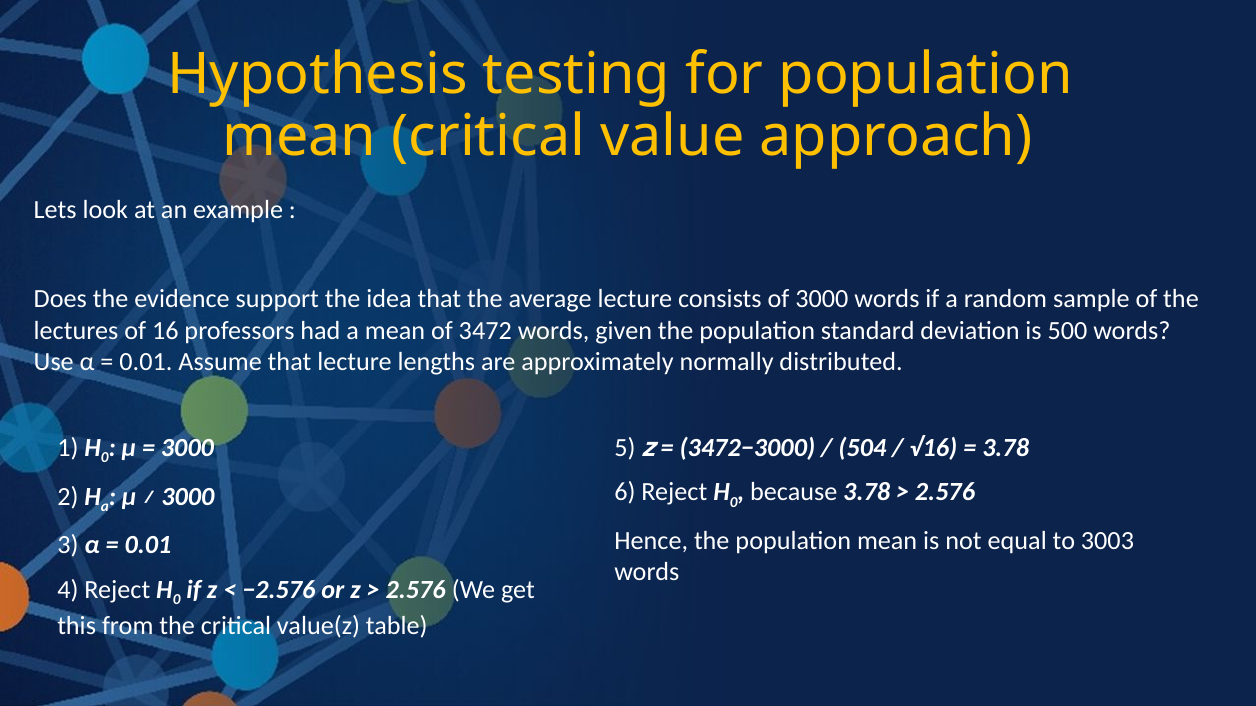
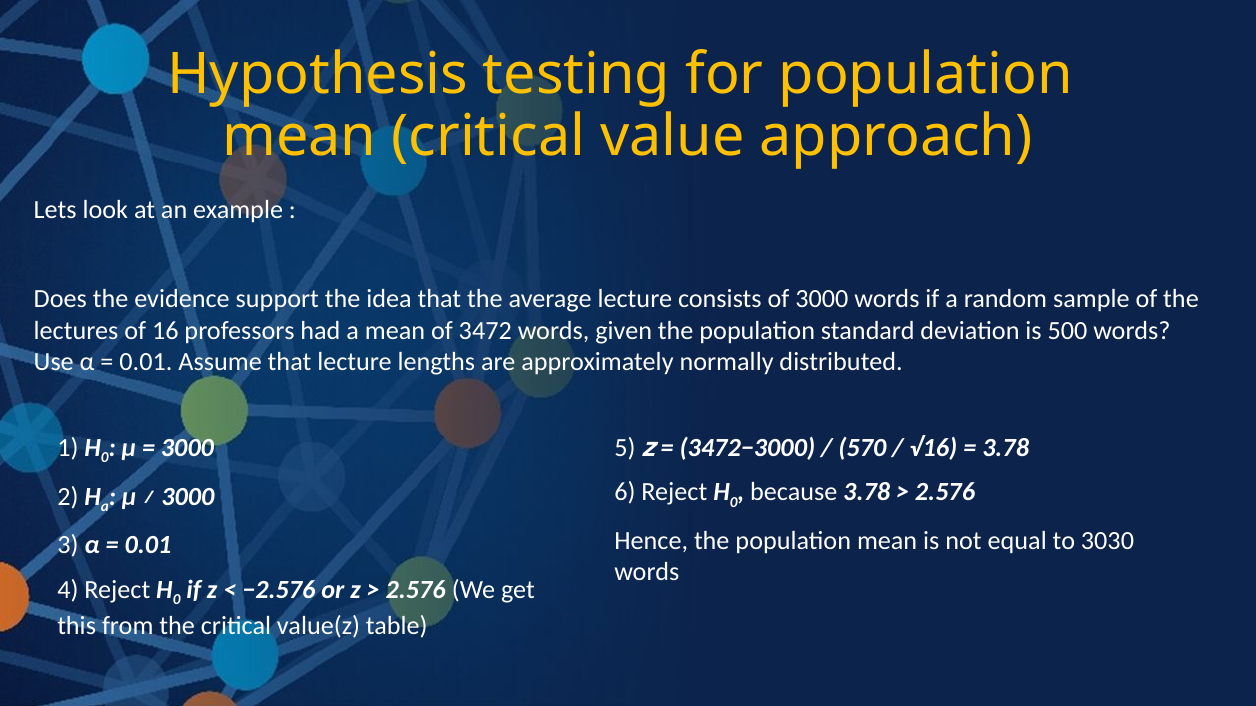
504: 504 -> 570 (862, 448)
3003: 3003 -> 3030 (1107, 541)
